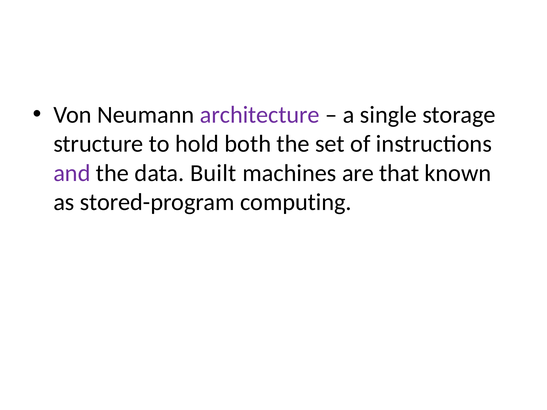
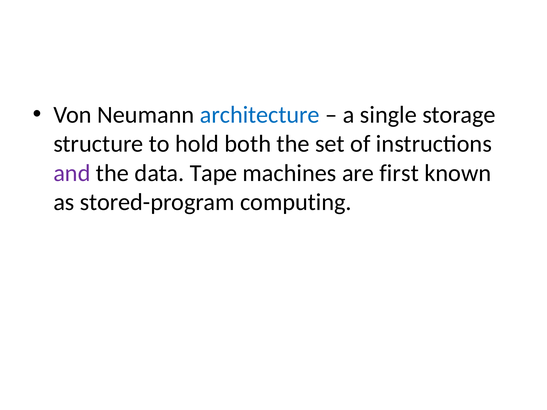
architecture colour: purple -> blue (260, 115)
Built: Built -> Tape (214, 173)
that: that -> first (399, 173)
